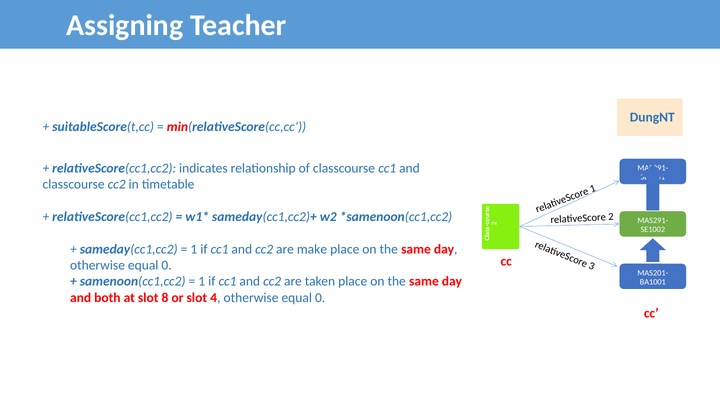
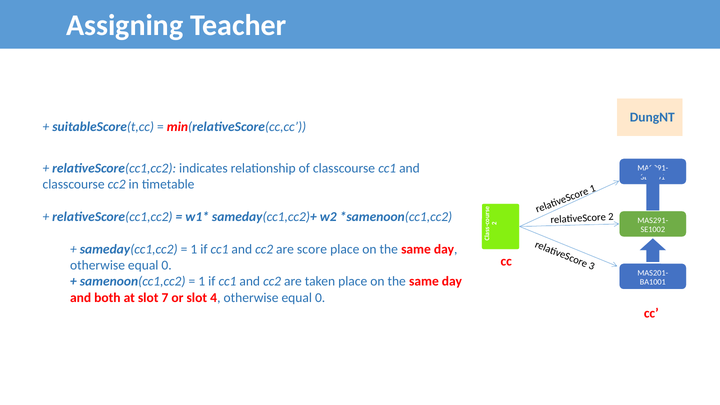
make: make -> score (312, 249)
8: 8 -> 7 (165, 298)
